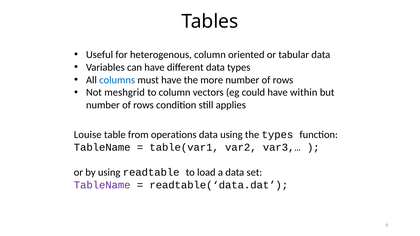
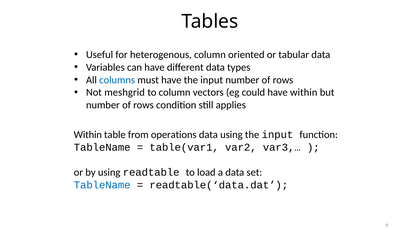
have the more: more -> input (212, 80)
Louise: Louise -> Within (88, 135)
using the types: types -> input (277, 135)
TableName colour: purple -> blue (102, 185)
